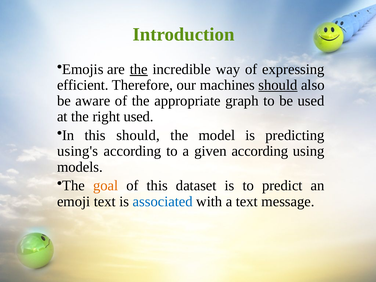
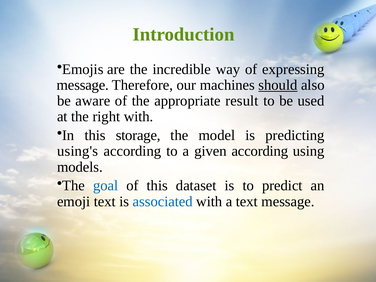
the underline: present -> none (139, 69)
efficient: efficient -> message (83, 85)
graph: graph -> result (242, 101)
right used: used -> with (139, 117)
this should: should -> storage (138, 135)
goal colour: orange -> blue (106, 186)
